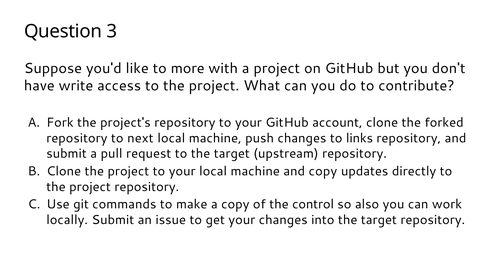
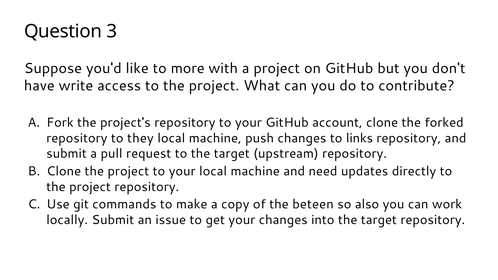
next: next -> they (140, 138)
and copy: copy -> need (323, 171)
control: control -> beteen (313, 204)
